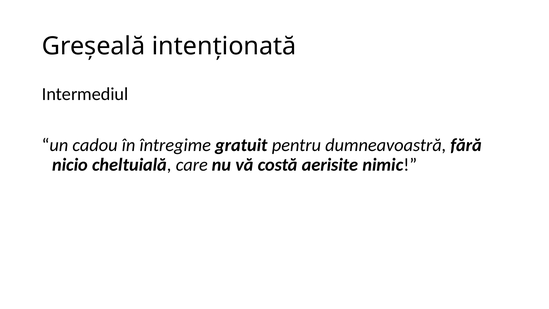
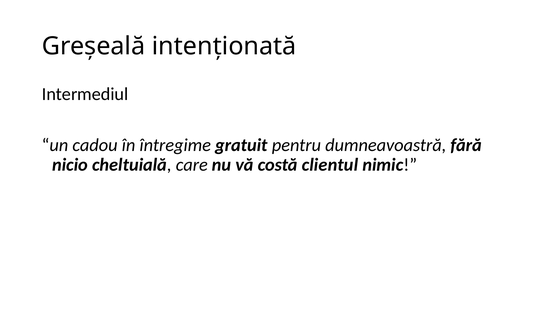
aerisite: aerisite -> clientul (330, 165)
